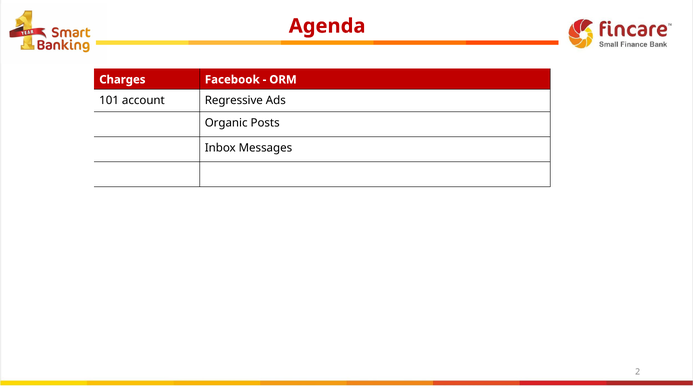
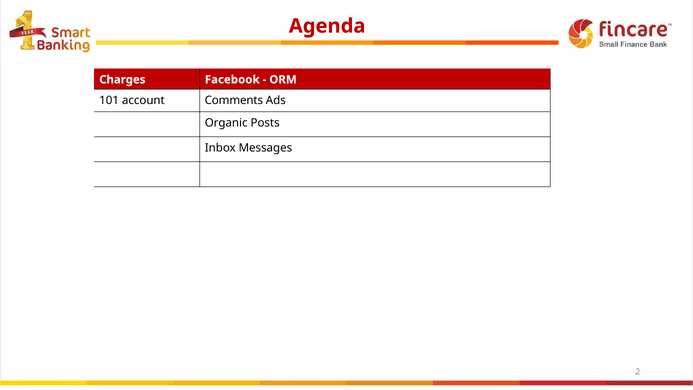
Regressive: Regressive -> Comments (234, 100)
